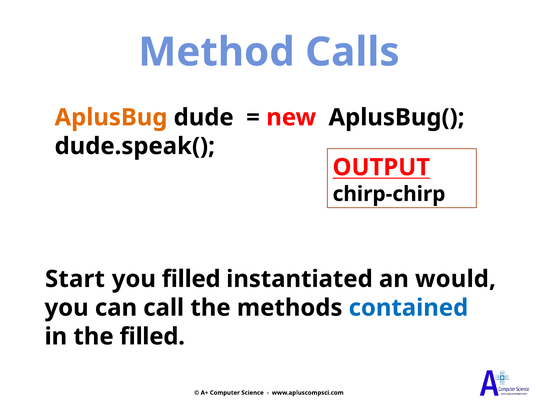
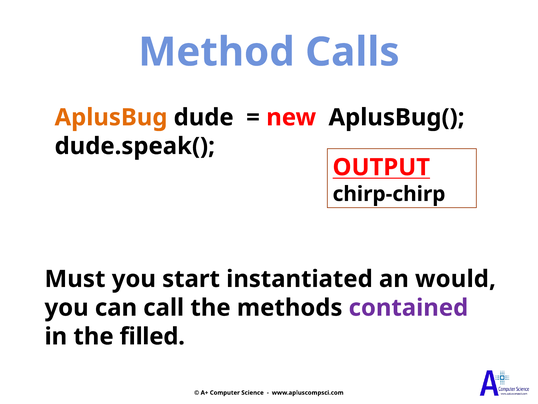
Start: Start -> Must (75, 279)
you filled: filled -> start (191, 279)
contained colour: blue -> purple (408, 307)
